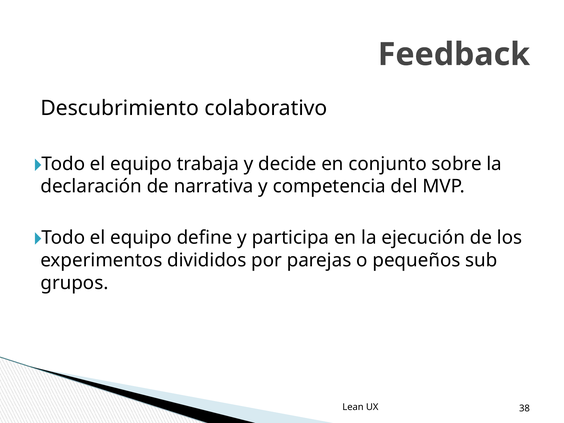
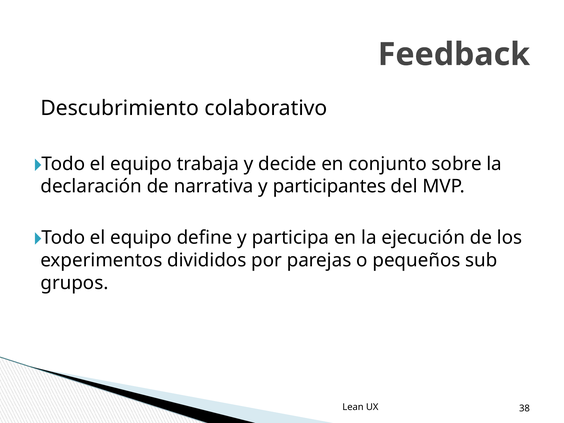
competencia: competencia -> participantes (329, 186)
